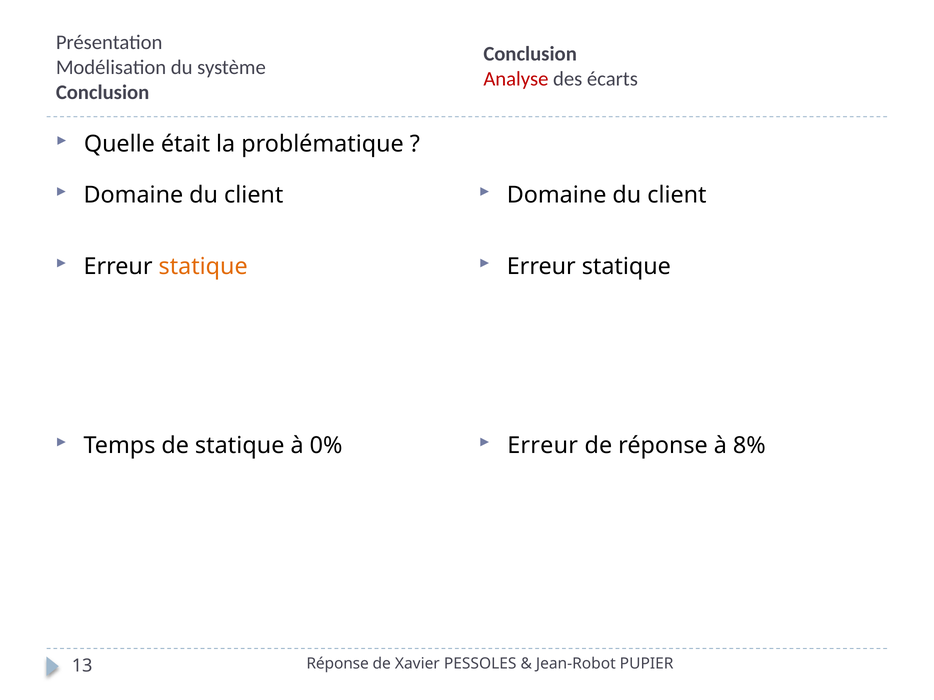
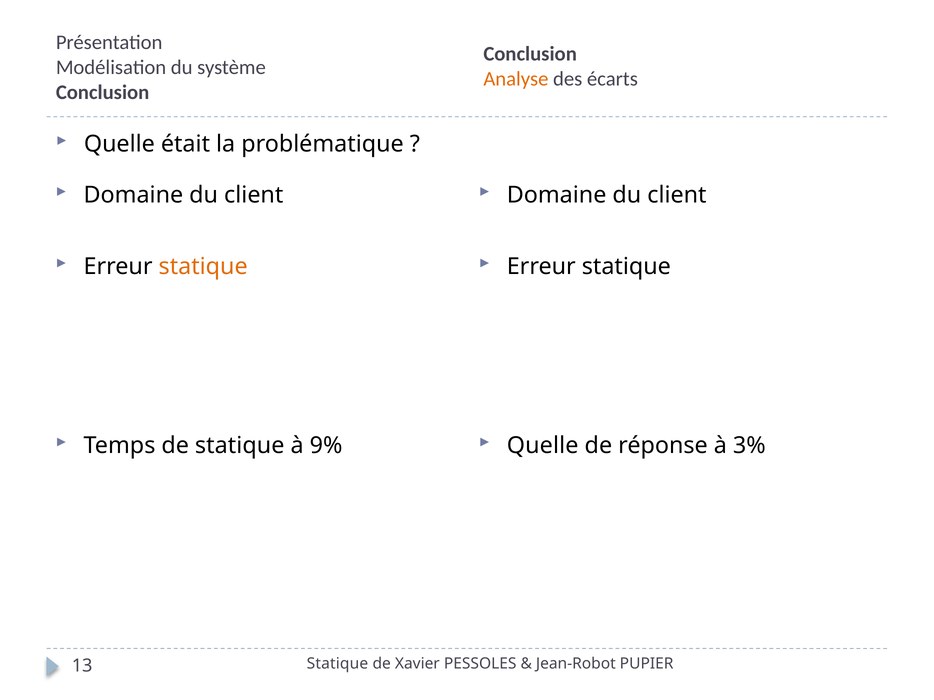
Analyse colour: red -> orange (516, 79)
0%: 0% -> 9% (326, 446)
Erreur: Erreur -> Quelle (543, 446)
8%: 8% -> 3% (749, 446)
Réponse: Réponse -> Statique (337, 664)
